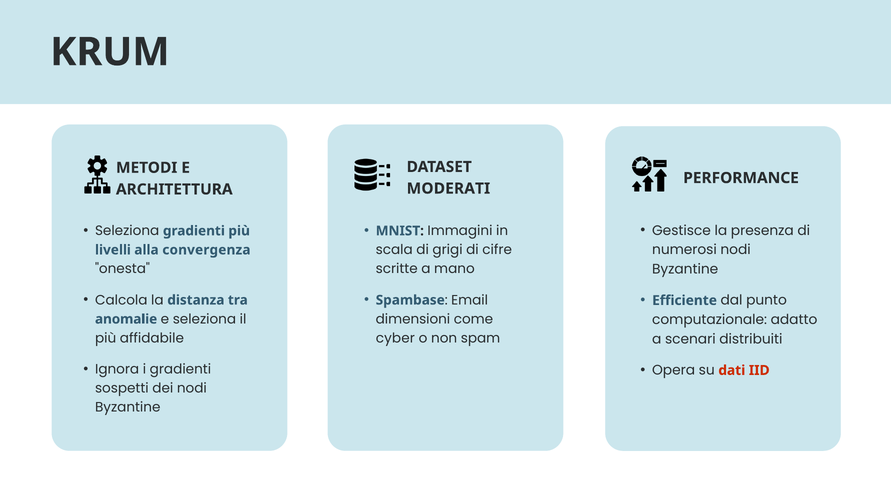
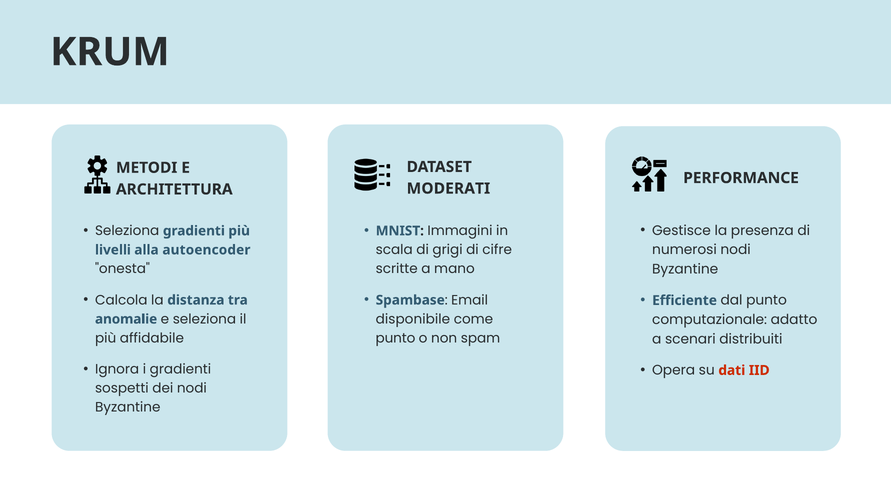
convergenza: convergenza -> autoencoder (206, 250)
dimensioni: dimensioni -> disponibile (413, 319)
cyber: cyber -> punto (395, 338)
